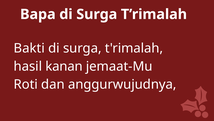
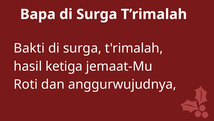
kanan: kanan -> ketiga (64, 66)
